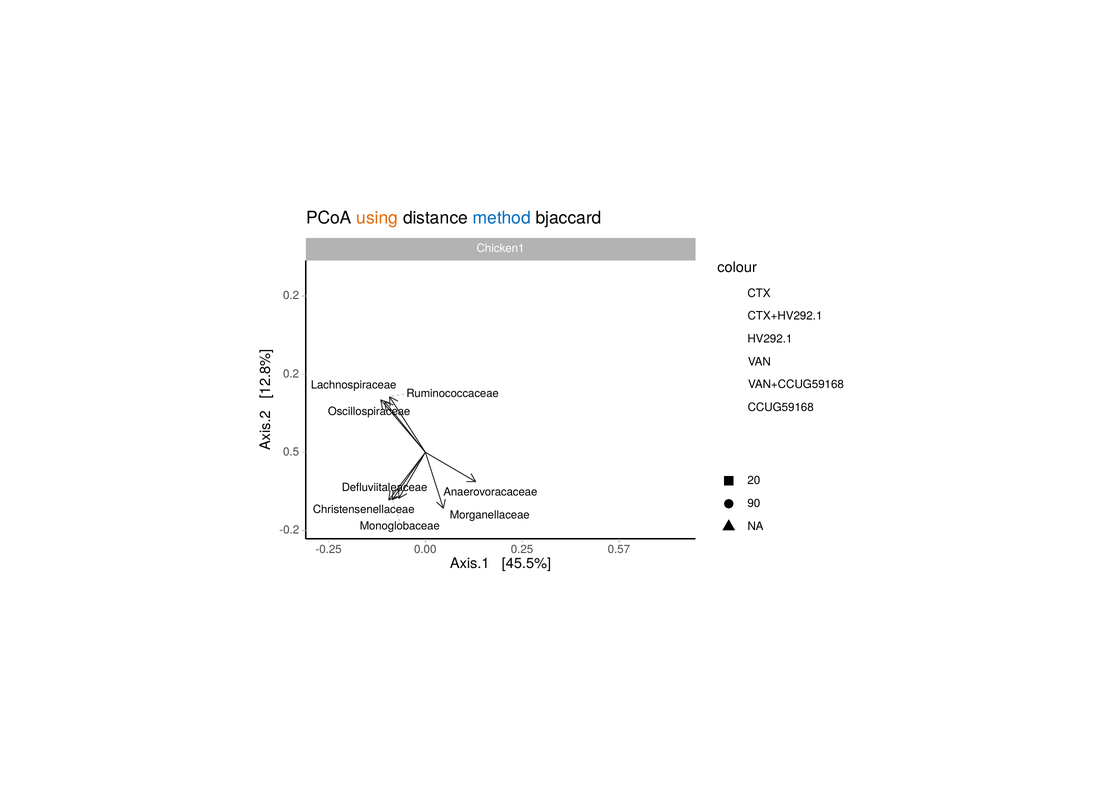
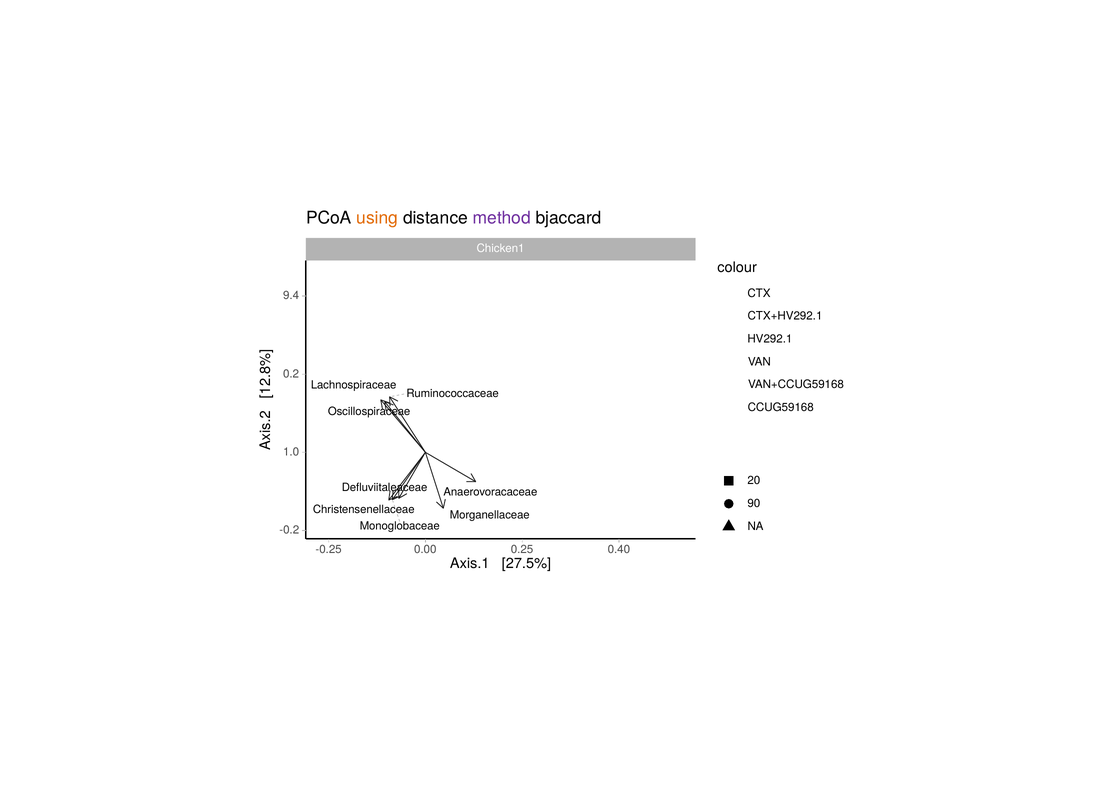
method colour: blue -> purple (502, 218)
0.2: 0.2 -> 9.4 (291, 295)
0.5: 0.5 -> 1.0 (291, 452)
0.57: 0.57 -> 0.40 (619, 549)
45.5%: 45.5% -> 27.5% (526, 563)
